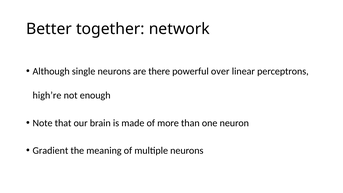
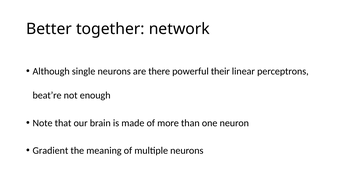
over: over -> their (220, 71)
high’re: high’re -> beat’re (47, 95)
